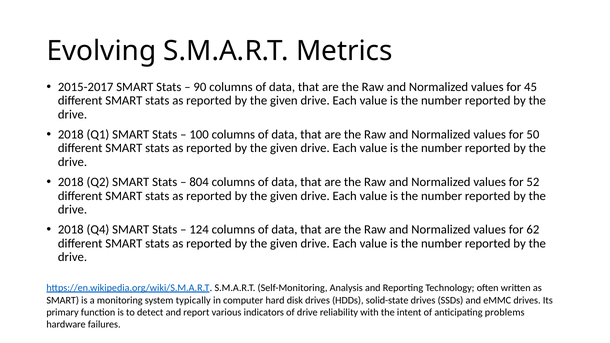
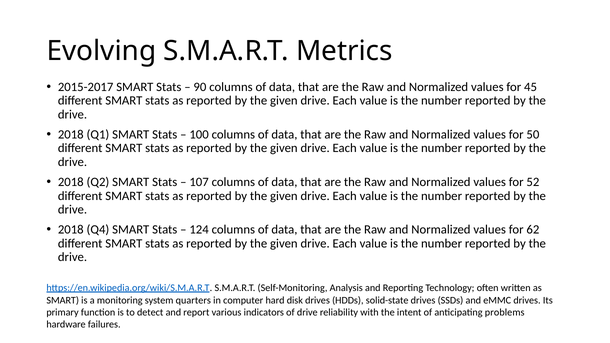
804: 804 -> 107 (199, 182)
typically: typically -> quarters (193, 300)
